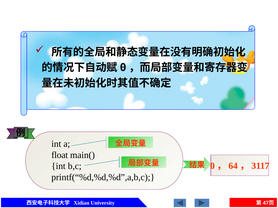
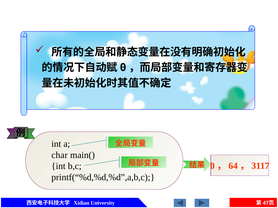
float: float -> char (60, 155)
